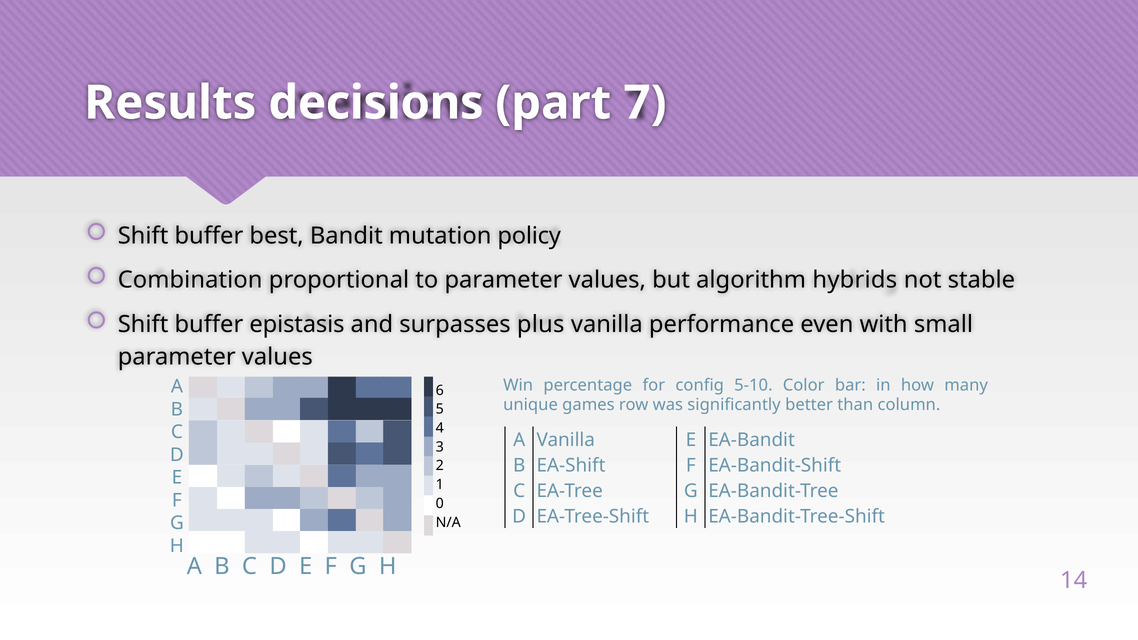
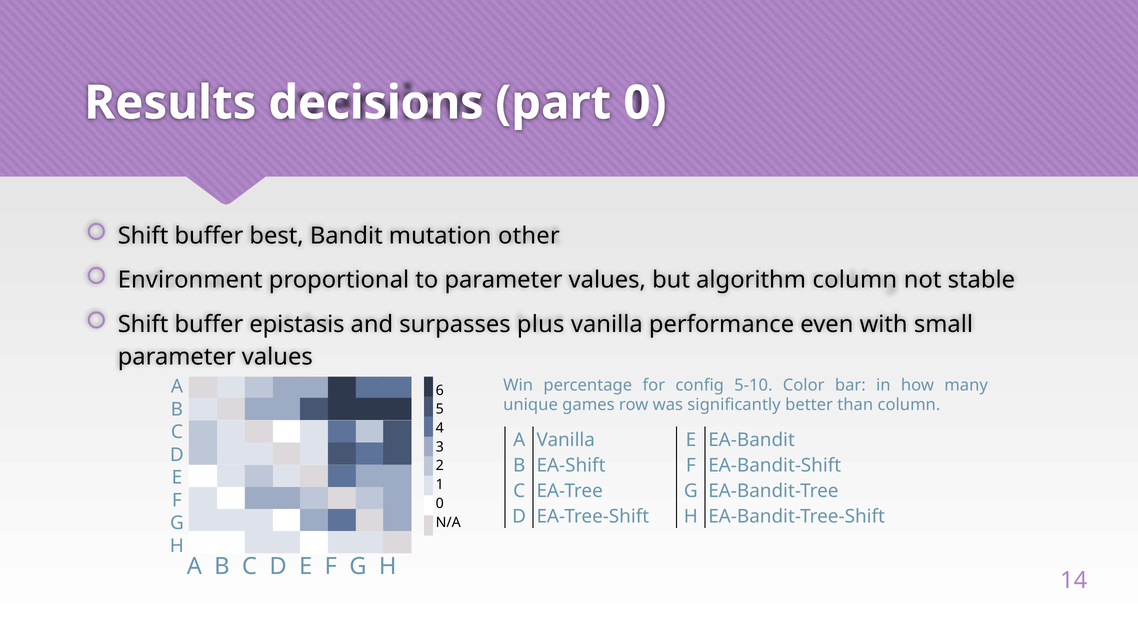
part 7: 7 -> 0 (645, 103)
policy: policy -> other (529, 236)
Combination: Combination -> Environment (190, 280)
algorithm hybrids: hybrids -> column (855, 280)
